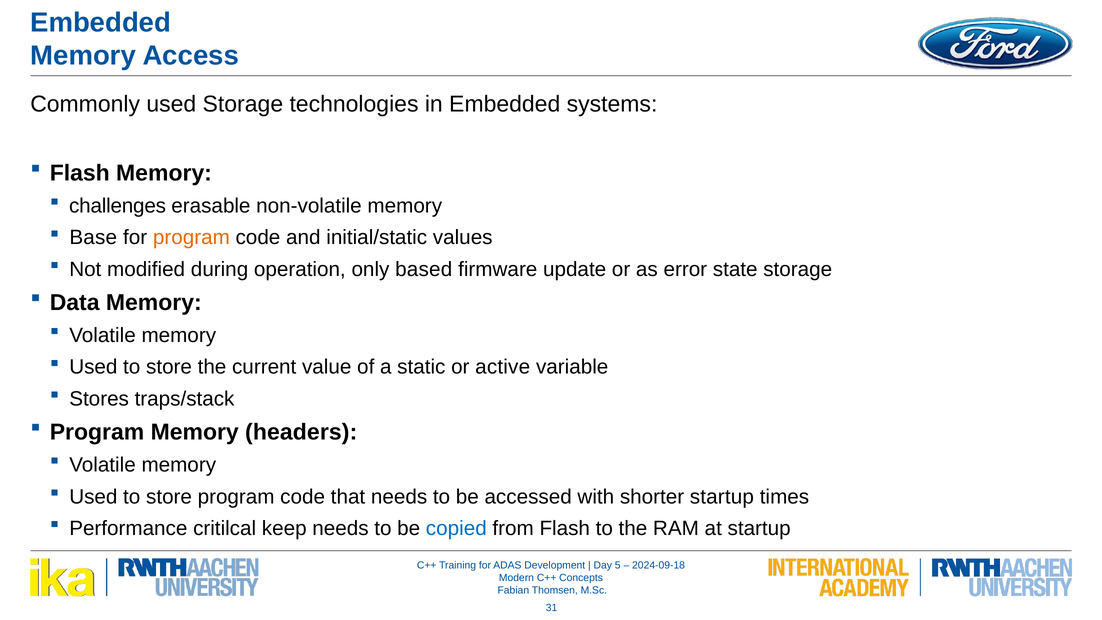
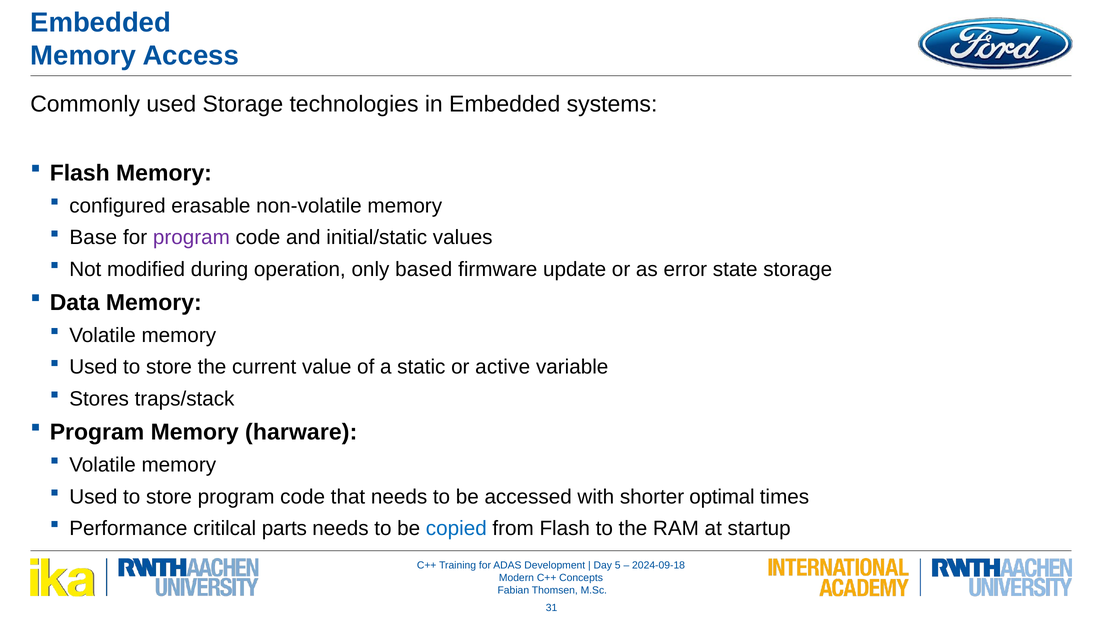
challenges: challenges -> configured (117, 206)
program colour: orange -> purple (191, 238)
headers: headers -> harware (301, 432)
shorter startup: startup -> optimal (722, 497)
keep: keep -> parts (284, 528)
